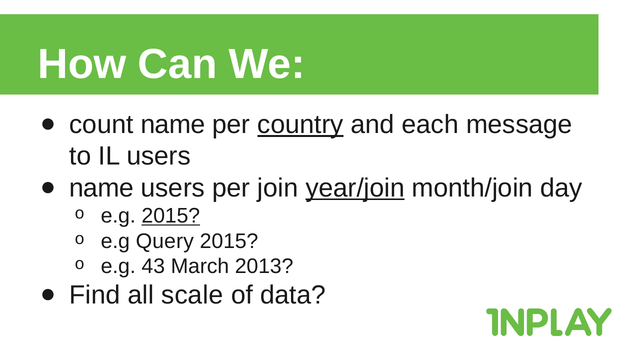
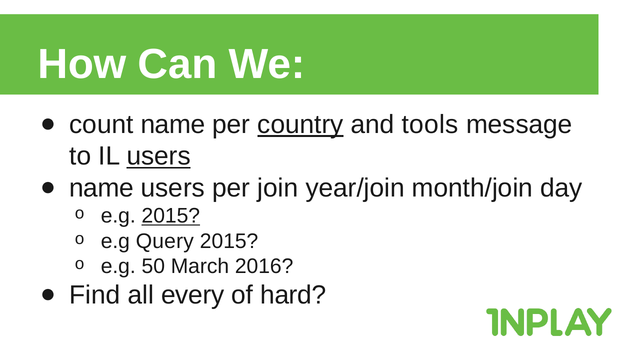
each: each -> tools (430, 125)
users underline: none -> present (159, 156)
year/join underline: present -> none (355, 188)
43: 43 -> 50 (153, 266)
2013: 2013 -> 2016 (264, 266)
scale: scale -> every (193, 295)
data: data -> hard (293, 295)
